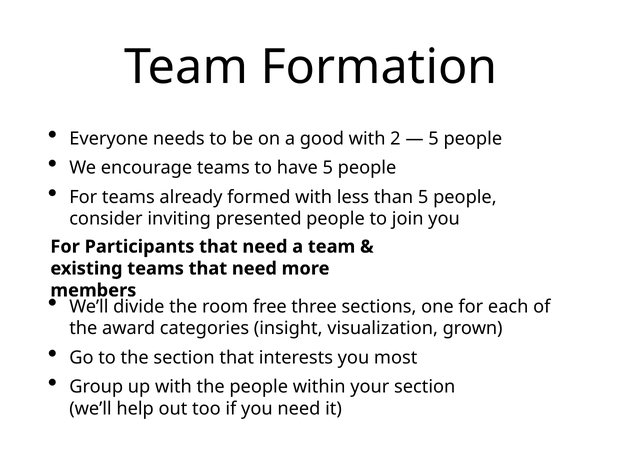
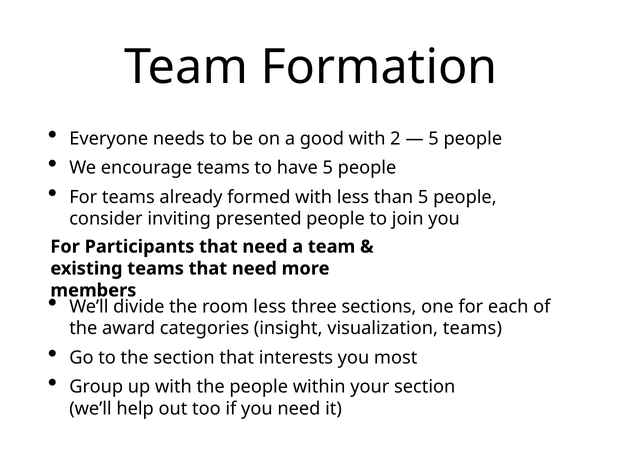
room free: free -> less (270, 306)
visualization grown: grown -> teams (472, 328)
